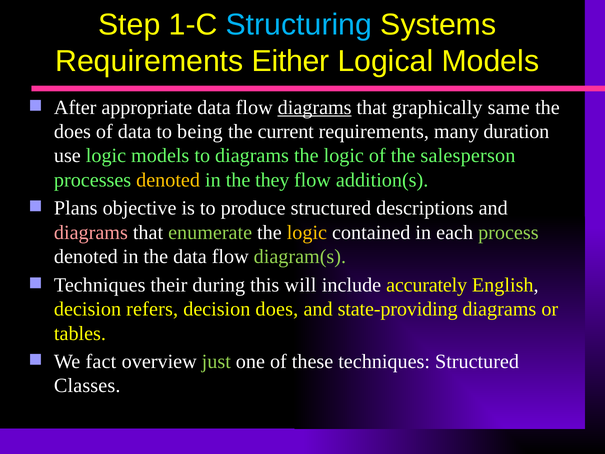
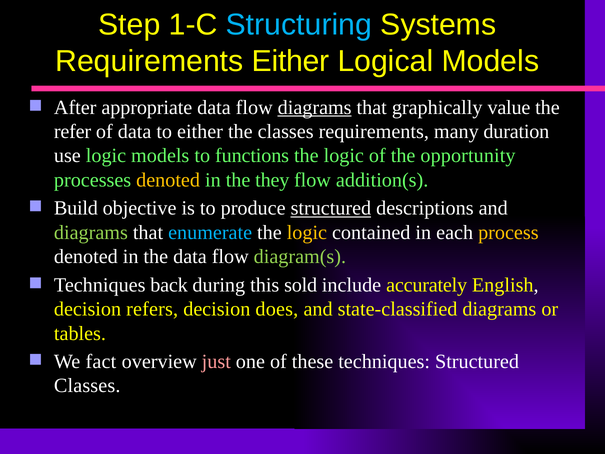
same: same -> value (509, 107)
does: does -> refer (73, 132)
to being: being -> either (200, 132)
the current: current -> classes (286, 132)
to diagrams: diagrams -> functions (252, 156)
salesperson: salesperson -> opportunity (468, 156)
Plans: Plans -> Build (76, 208)
structured underline: none -> present (331, 208)
diagrams colour: pink -> light green (91, 232)
enumerate colour: light green -> light blue (210, 232)
process colour: light green -> yellow (508, 232)
their: their -> back (169, 285)
will: will -> sold (301, 285)
state-providing: state-providing -> state-classified (398, 309)
just colour: light green -> pink (216, 361)
